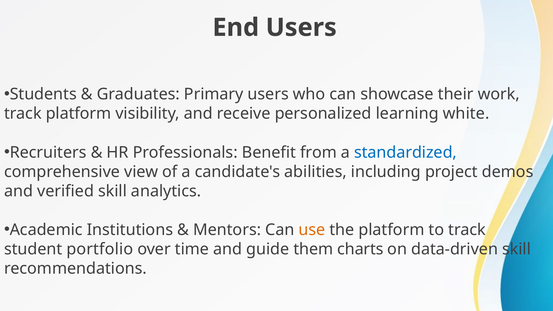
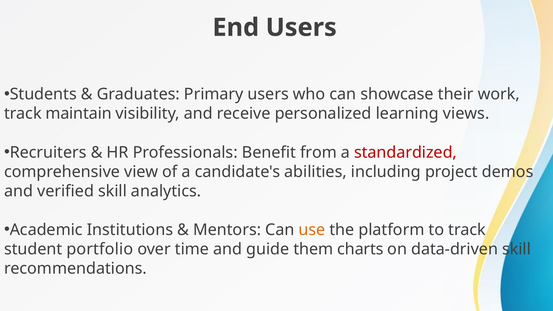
track platform: platform -> maintain (79, 114)
white: white -> views (466, 114)
standardized colour: blue -> red (406, 152)
